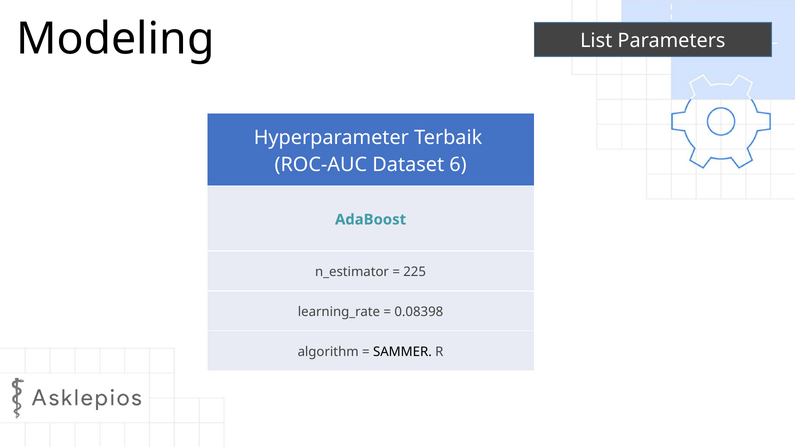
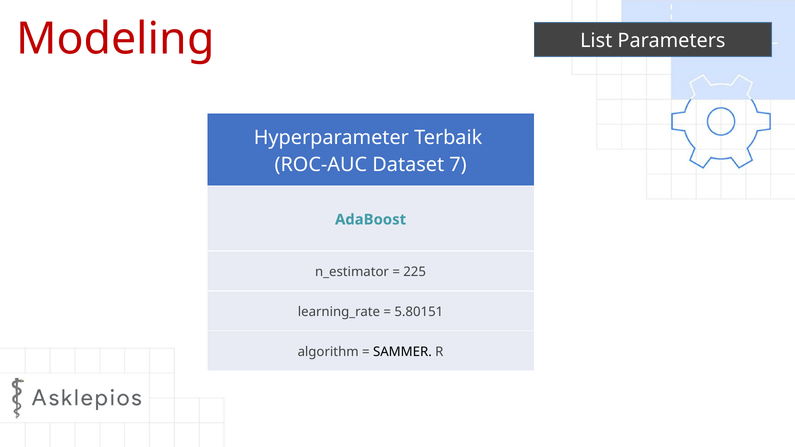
Modeling colour: black -> red (115, 39)
6: 6 -> 7 (458, 165)
0.08398: 0.08398 -> 5.80151 (419, 312)
